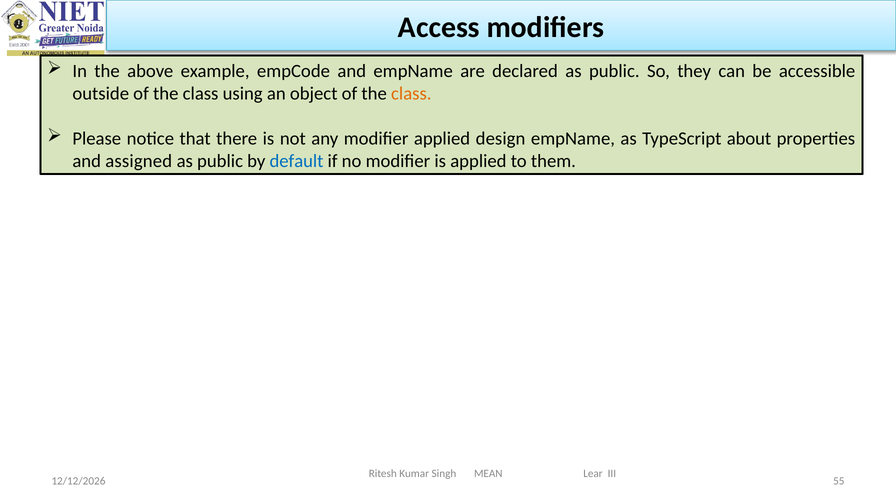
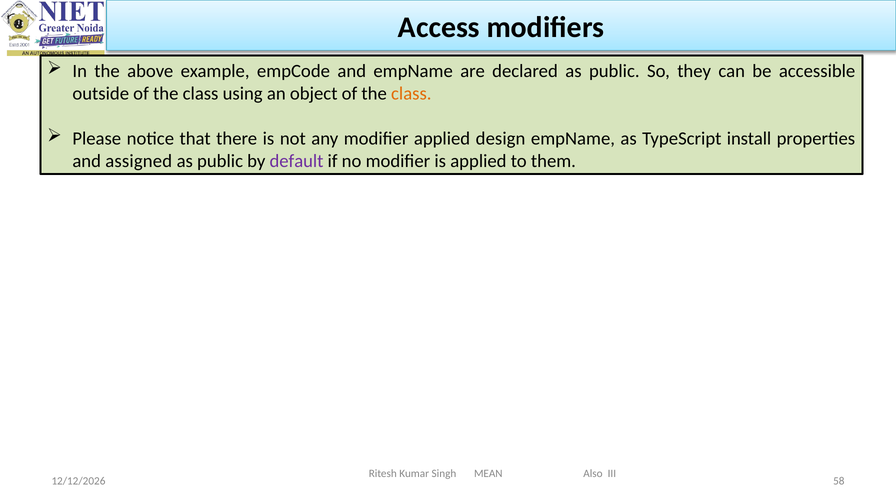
about: about -> install (749, 139)
default colour: blue -> purple (296, 161)
Lear: Lear -> Also (593, 473)
55: 55 -> 58 (839, 481)
